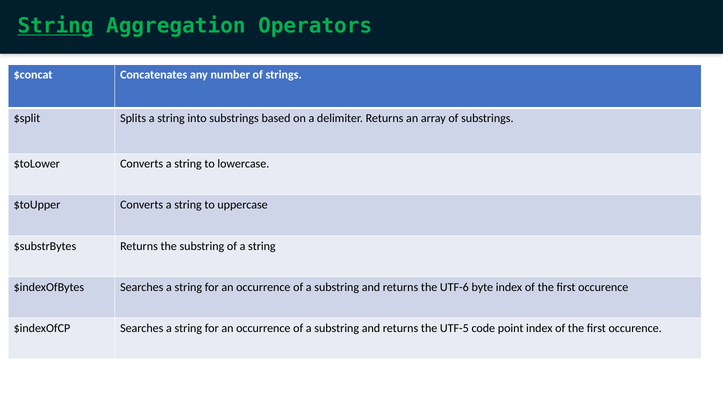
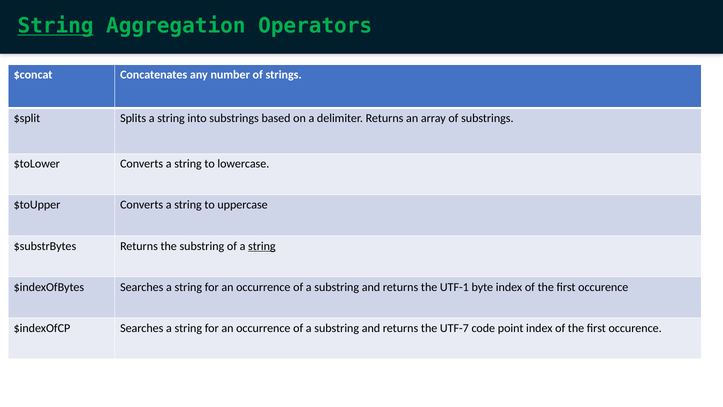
string underline: none -> present (262, 246)
UTF-6: UTF-6 -> UTF-1 (454, 287)
UTF-5: UTF-5 -> UTF-7 (454, 328)
